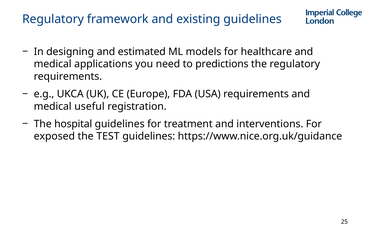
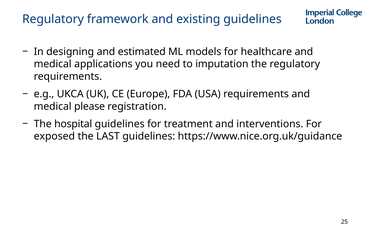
predictions: predictions -> imputation (222, 64)
useful: useful -> please (90, 106)
TEST: TEST -> LAST (108, 136)
